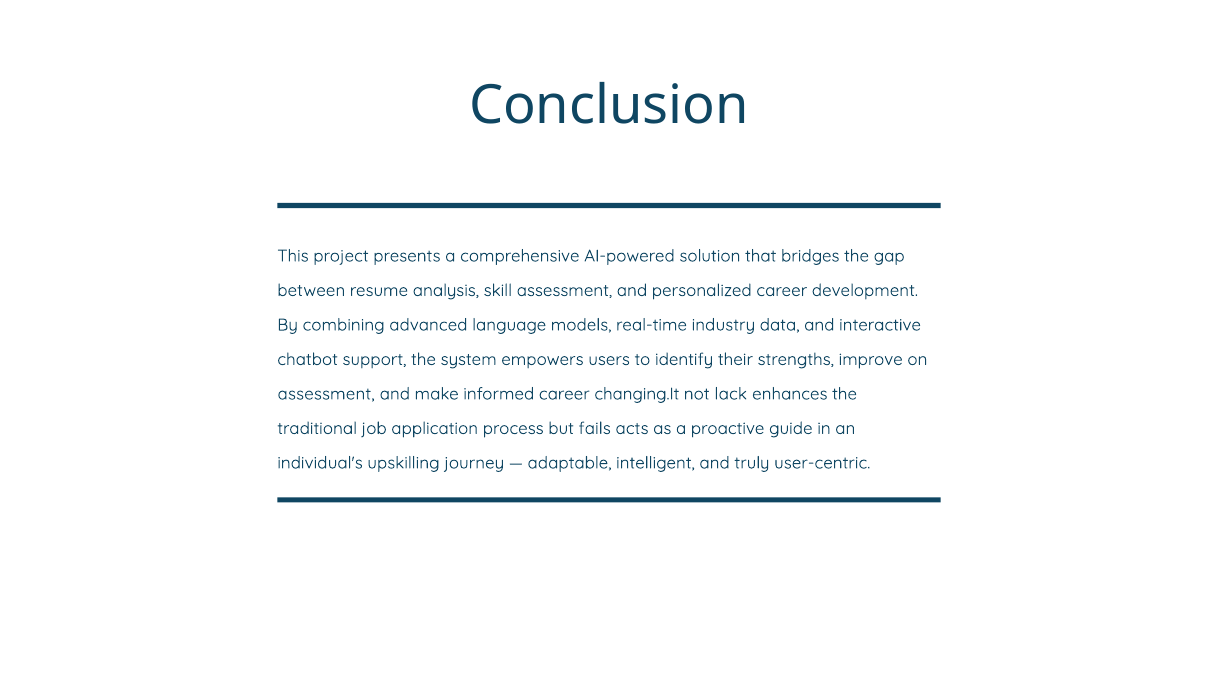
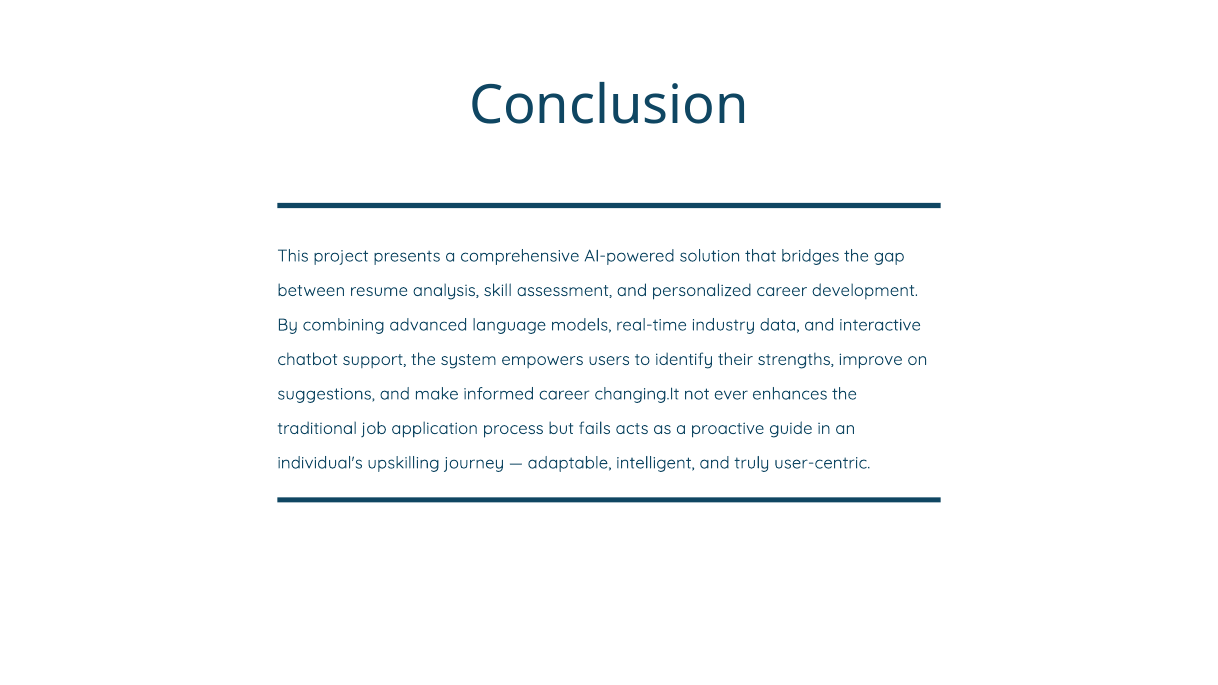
assessment: assessment -> suggestions (326, 394)
lack: lack -> ever (731, 394)
